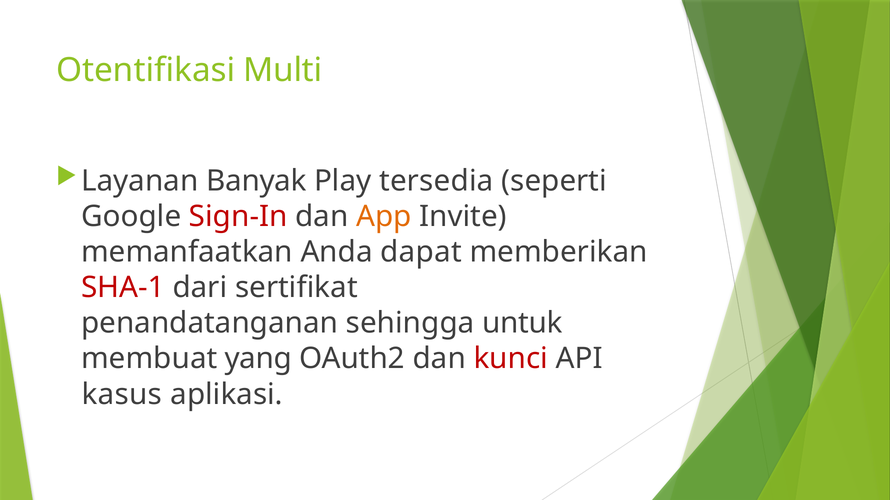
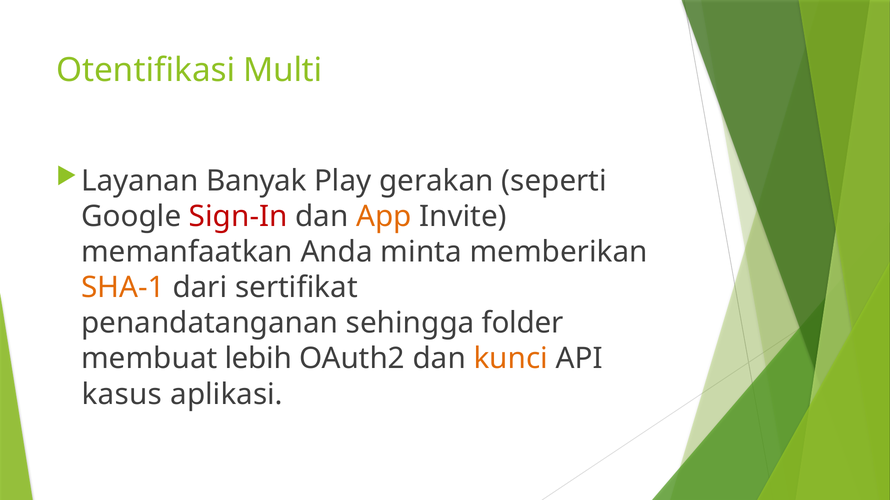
tersedia: tersedia -> gerakan (436, 181)
dapat: dapat -> minta (421, 252)
SHA-1 colour: red -> orange (123, 288)
untuk: untuk -> folder (523, 324)
yang: yang -> lebih (258, 359)
kunci colour: red -> orange (511, 359)
